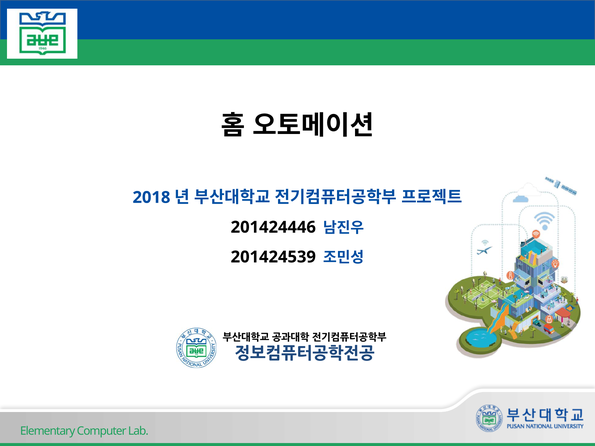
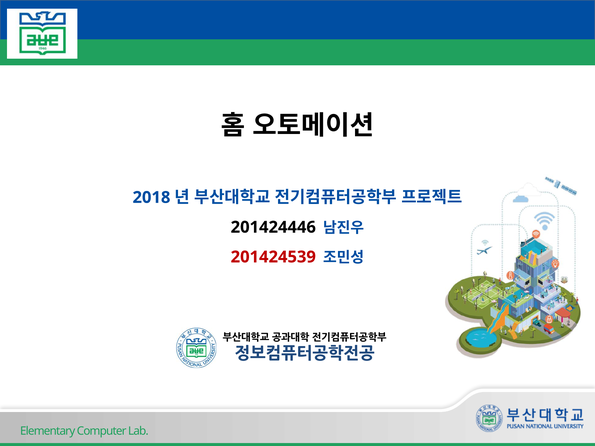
201424539 colour: black -> red (273, 257)
